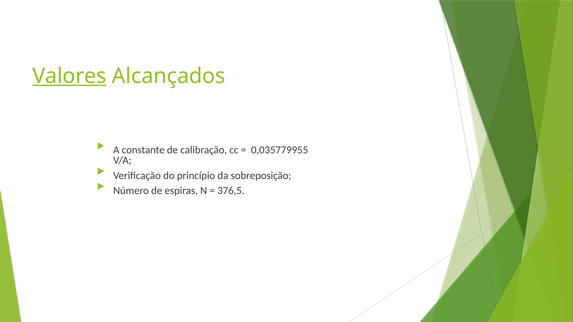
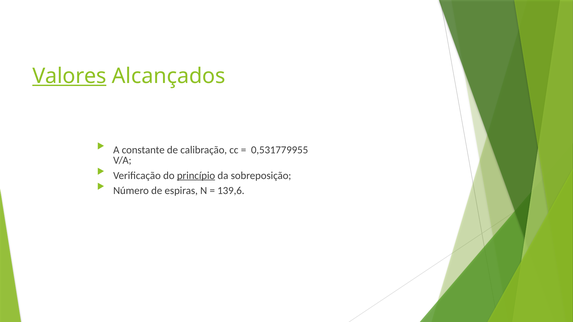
0,035779955: 0,035779955 -> 0,531779955 (280, 150)
princípio underline: none -> present (196, 176)
376,5: 376,5 -> 139,6 (231, 191)
